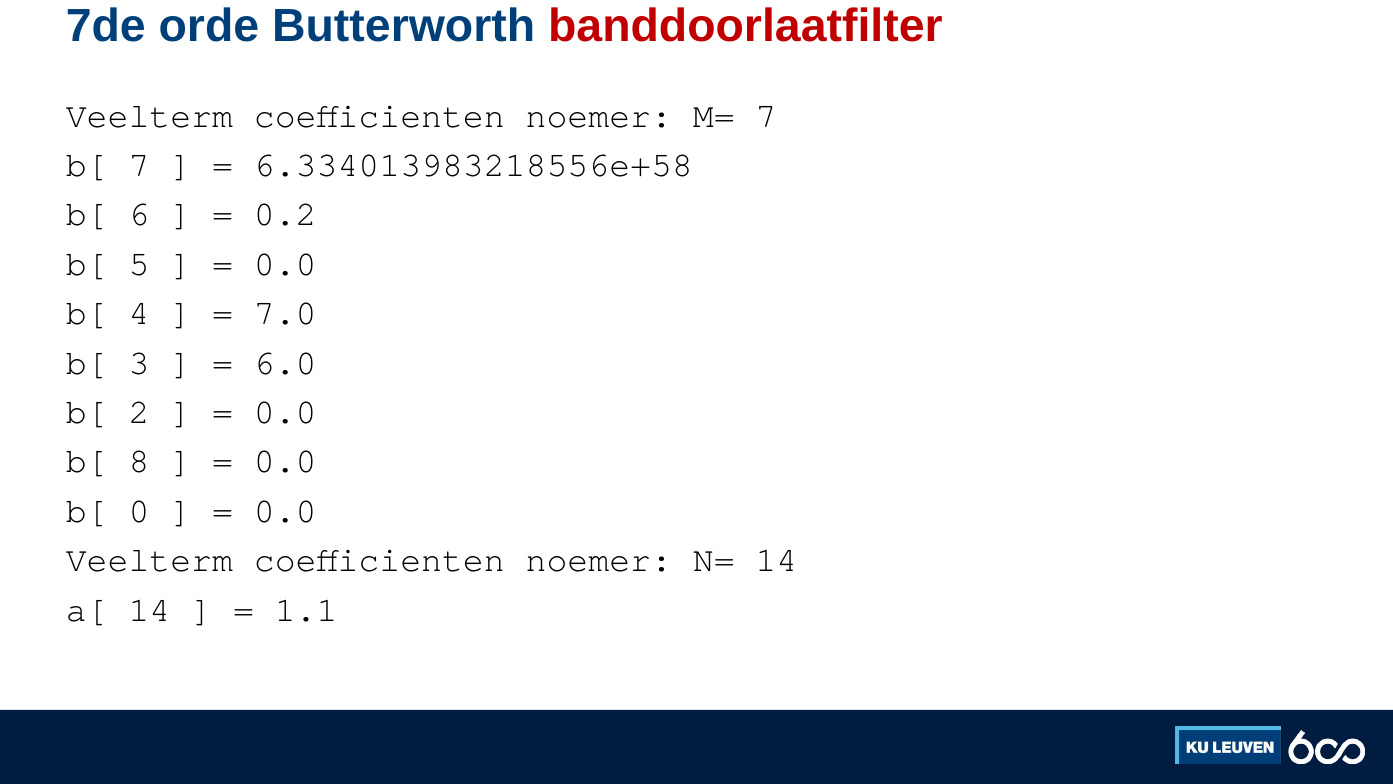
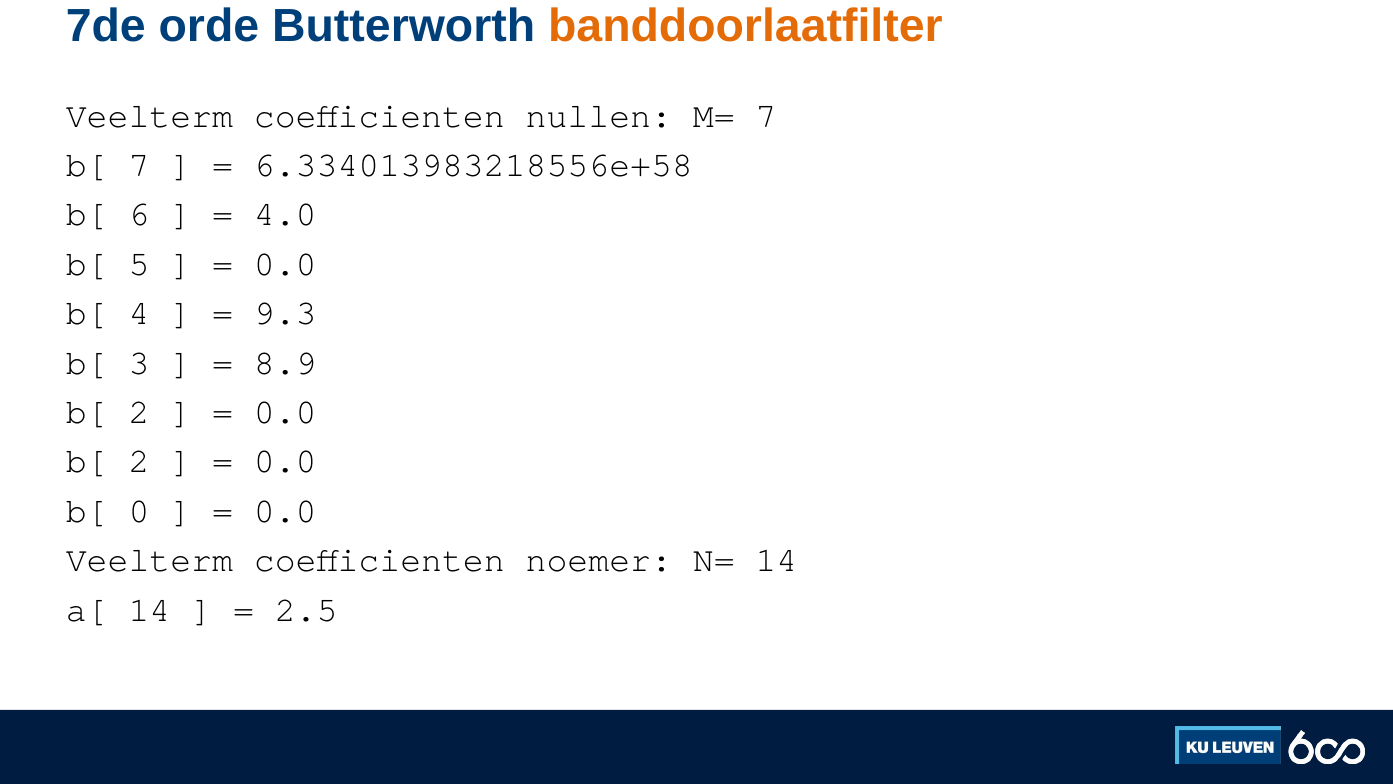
banddoorlaatfilter colour: red -> orange (745, 27)
noemer: noemer -> nullen (599, 116)
0.2: 0.2 -> 4.0 (285, 214)
7.0: 7.0 -> 9.3 (285, 313)
6.0: 6.0 -> 8.9 (285, 362)
8: 8 -> 2 (139, 461)
1.1: 1.1 -> 2.5 (306, 609)
